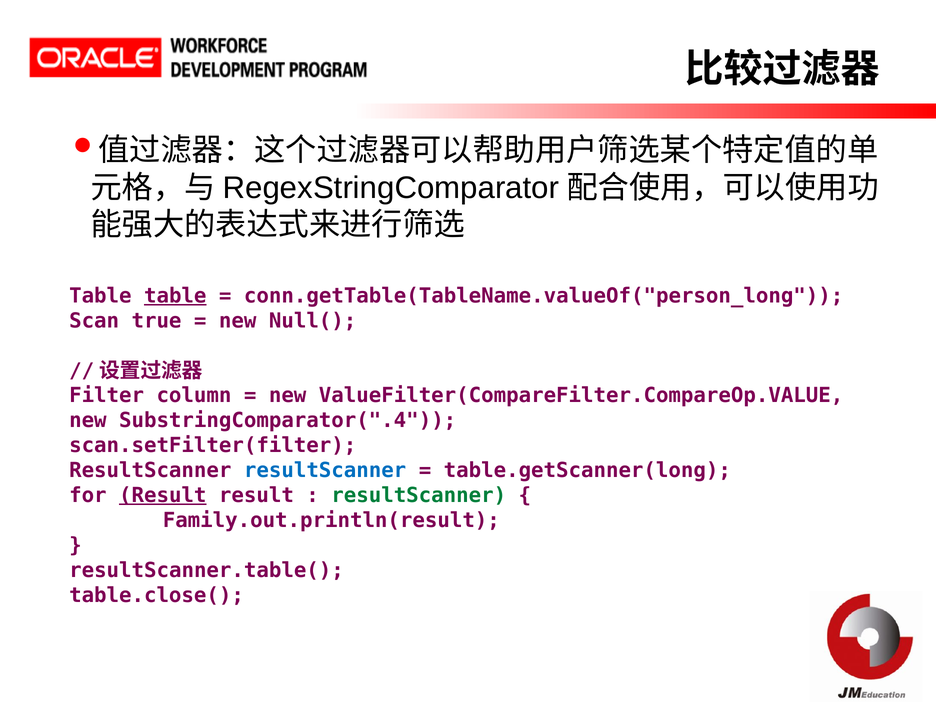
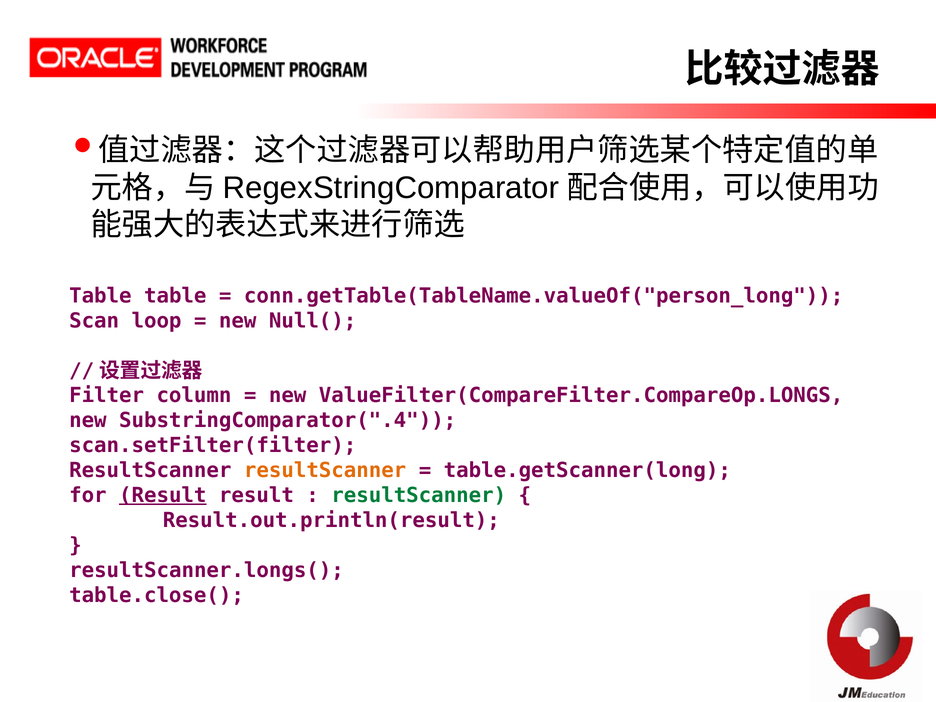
table underline: present -> none (175, 296)
true: true -> loop (157, 321)
ValueFilter(CompareFilter.CompareOp.VALUE: ValueFilter(CompareFilter.CompareOp.VALUE -> ValueFilter(CompareFilter.CompareOp.LONGS (581, 396)
resultScanner colour: blue -> orange (325, 470)
Family.out.println(result: Family.out.println(result -> Result.out.println(result (331, 520)
resultScanner.table(: resultScanner.table( -> resultScanner.longs( (207, 570)
